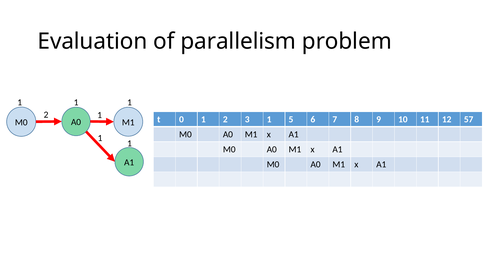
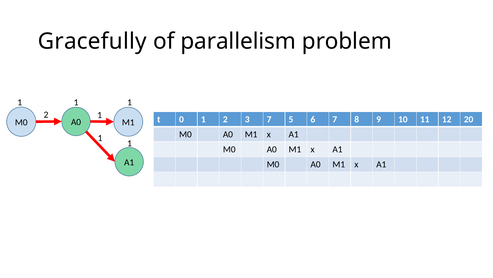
Evaluation: Evaluation -> Gracefully (92, 41)
3 1: 1 -> 7 (269, 119)
57: 57 -> 20 (469, 119)
